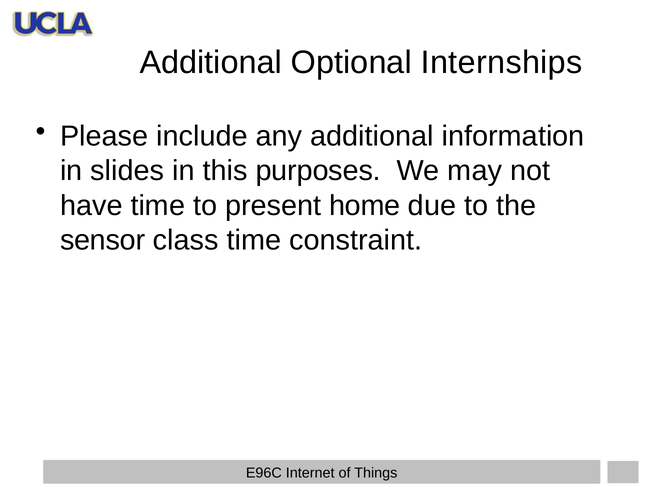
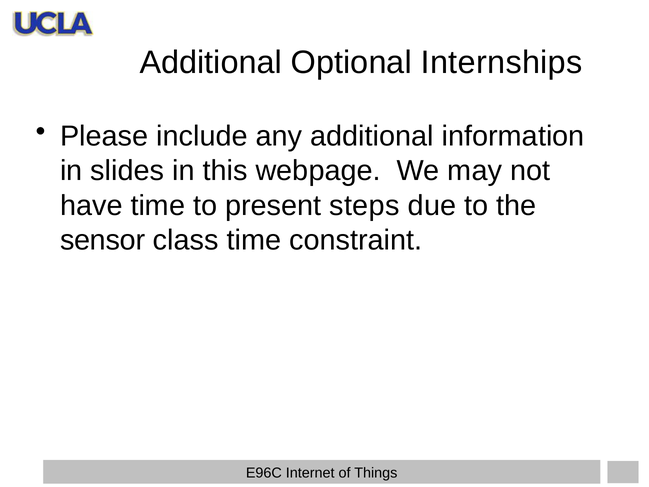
purposes: purposes -> webpage (318, 171)
home: home -> steps (364, 205)
